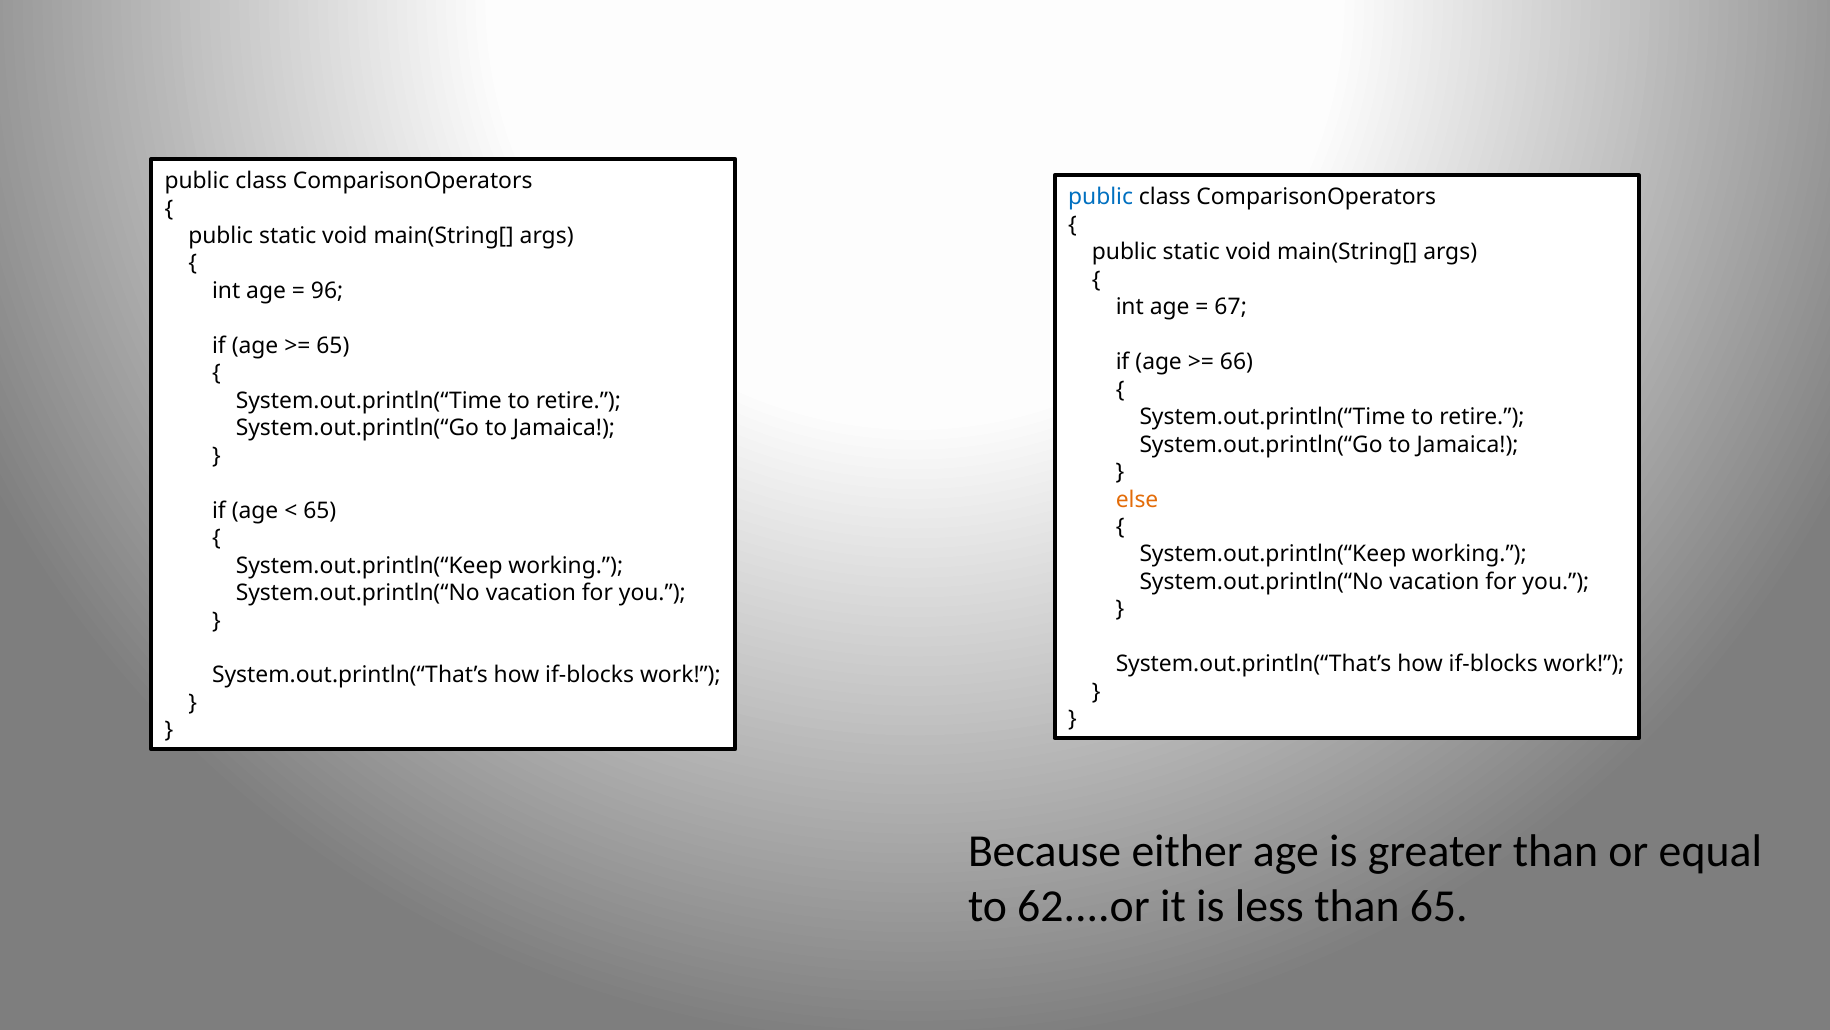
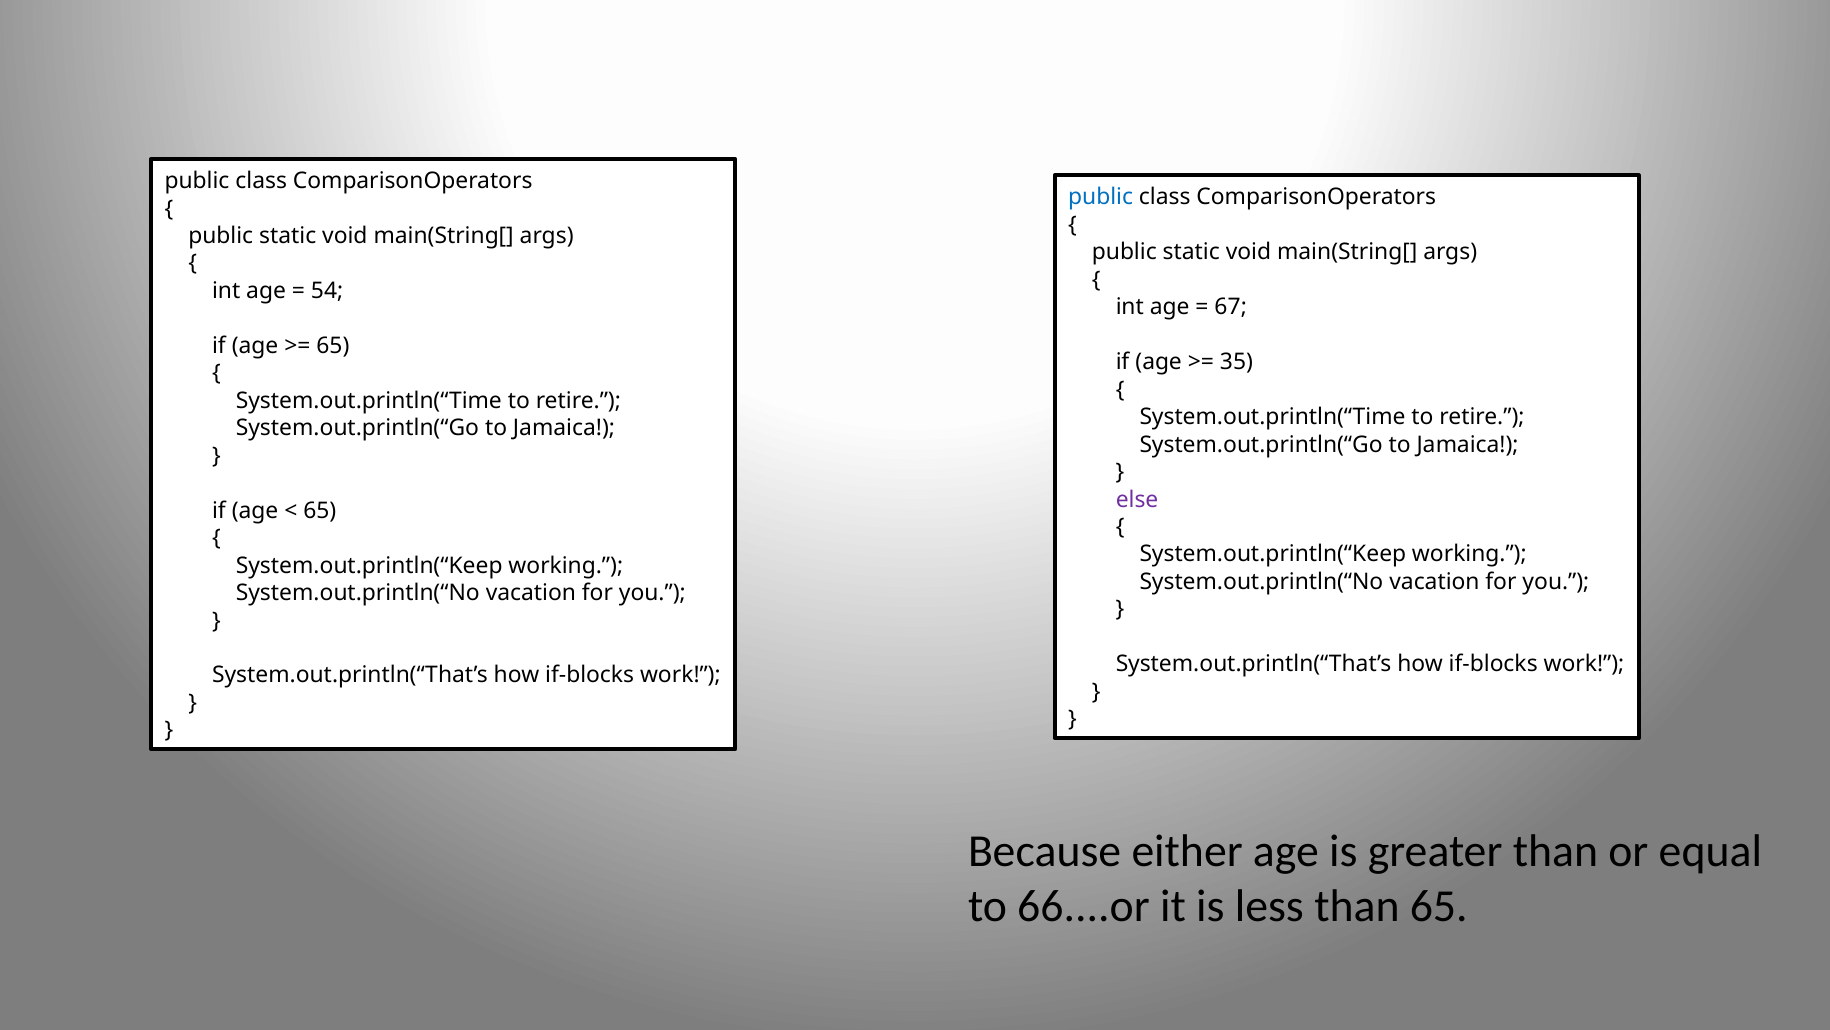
96: 96 -> 54 (327, 291)
66: 66 -> 35 (1236, 362)
else colour: orange -> purple (1137, 499)
62....or: 62....or -> 66....or (1083, 905)
